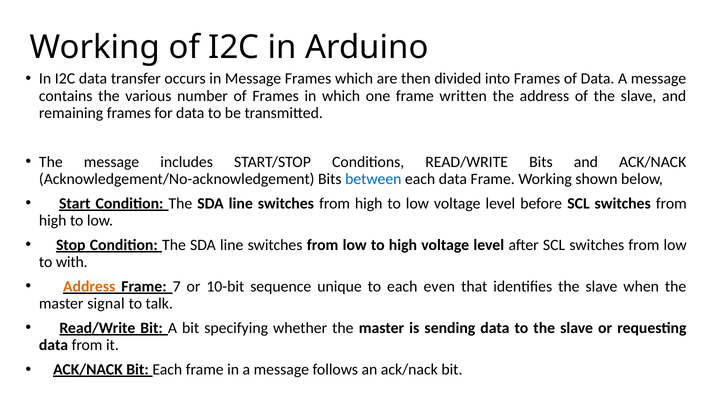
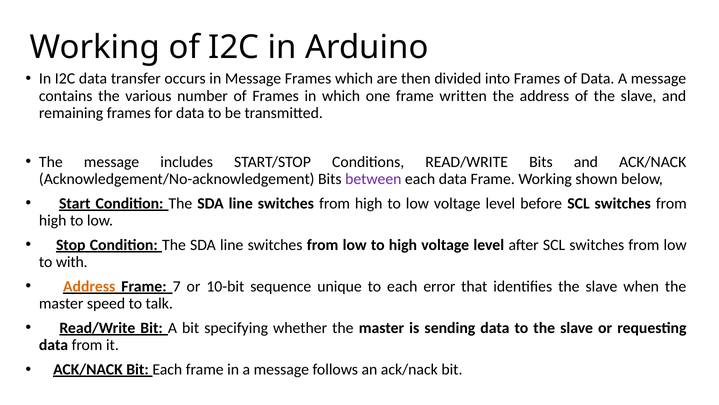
between colour: blue -> purple (373, 179)
even: even -> error (439, 286)
signal: signal -> speed (106, 303)
